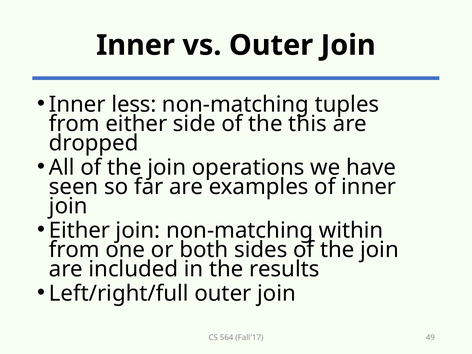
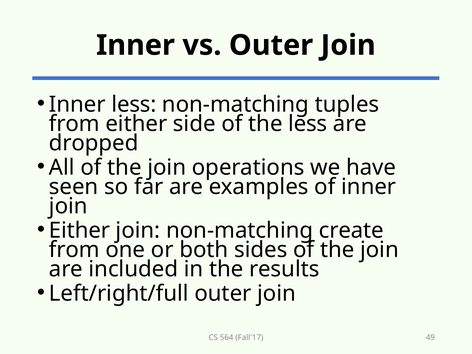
the this: this -> less (308, 124)
within: within -> create (351, 231)
